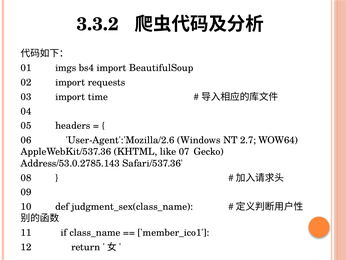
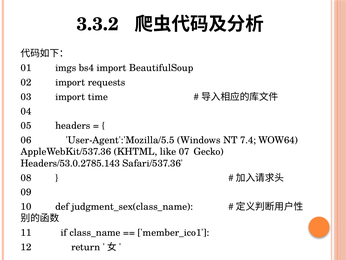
User-Agent':'Mozilla/2.6: User-Agent':'Mozilla/2.6 -> User-Agent':'Mozilla/5.5 (120, 140)
2.7: 2.7 -> 7.4 (248, 140)
Address/53.0.2785.143: Address/53.0.2785.143 -> Headers/53.0.2785.143 (70, 163)
